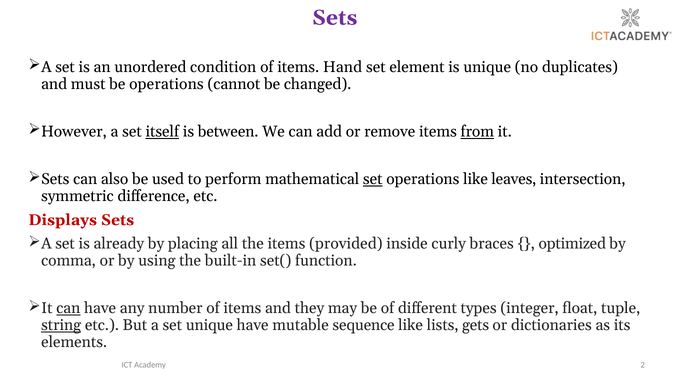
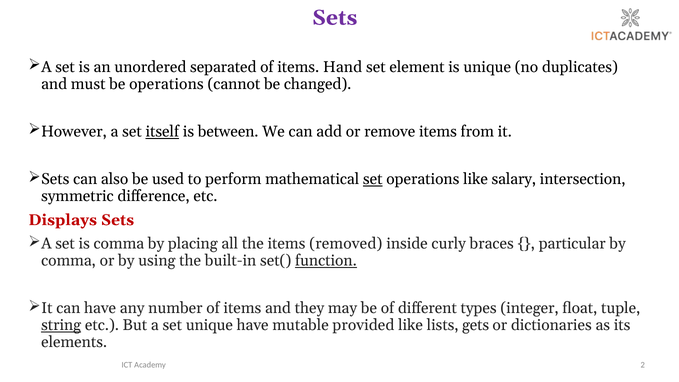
condition: condition -> separated (223, 67)
from underline: present -> none (477, 132)
leaves: leaves -> salary (514, 179)
is already: already -> comma (119, 244)
provided: provided -> removed (346, 244)
optimized: optimized -> particular (572, 244)
function underline: none -> present (326, 261)
can underline: present -> none (68, 308)
sequence: sequence -> provided (363, 325)
